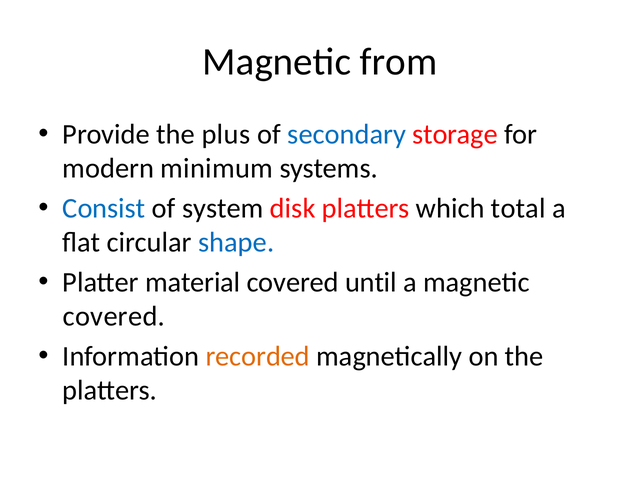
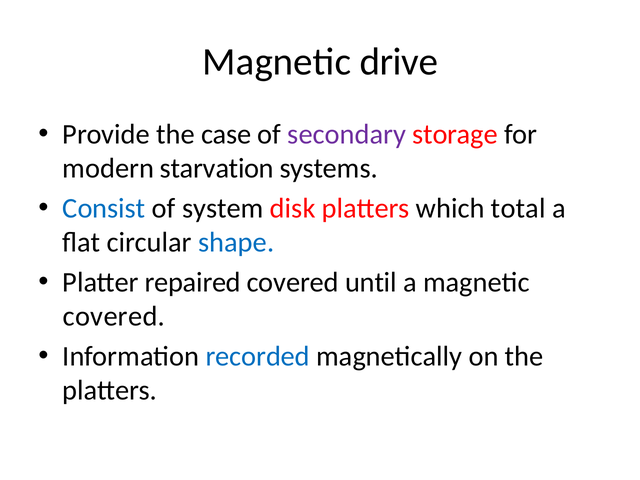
from: from -> drive (399, 62)
plus: plus -> case (226, 134)
secondary colour: blue -> purple (347, 134)
minimum: minimum -> starvation (217, 168)
material: material -> repaired (193, 282)
recorded colour: orange -> blue (258, 356)
